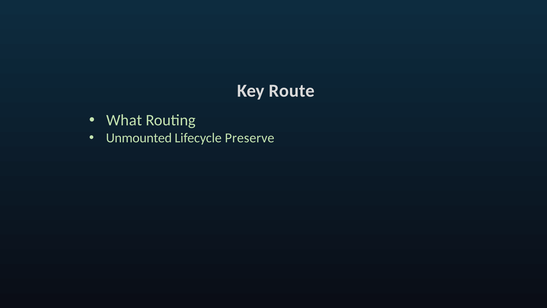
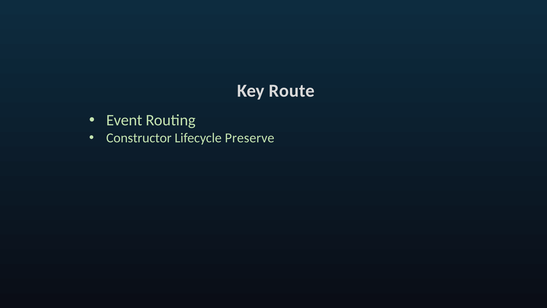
What: What -> Event (124, 120)
Unmounted: Unmounted -> Constructor (139, 138)
